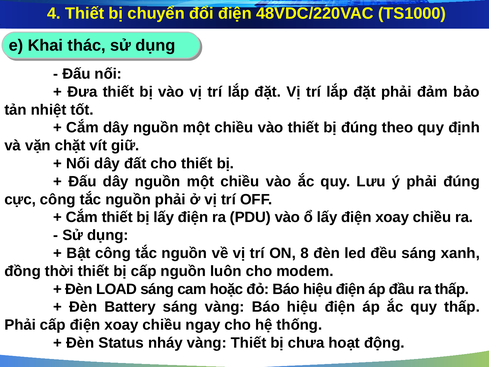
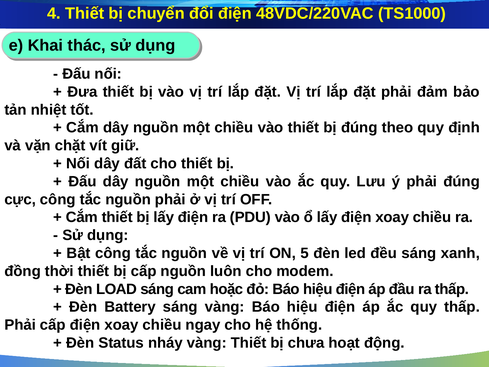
8: 8 -> 5 (305, 253)
